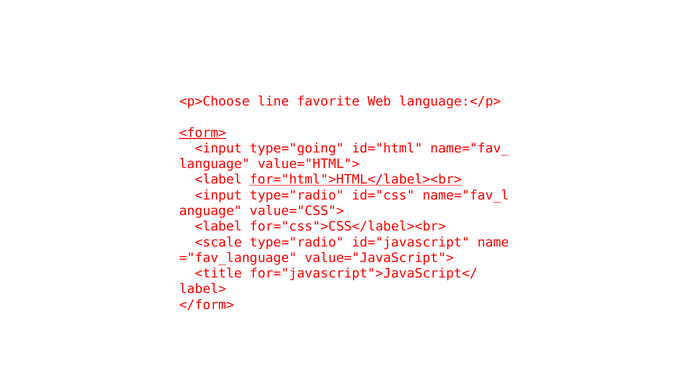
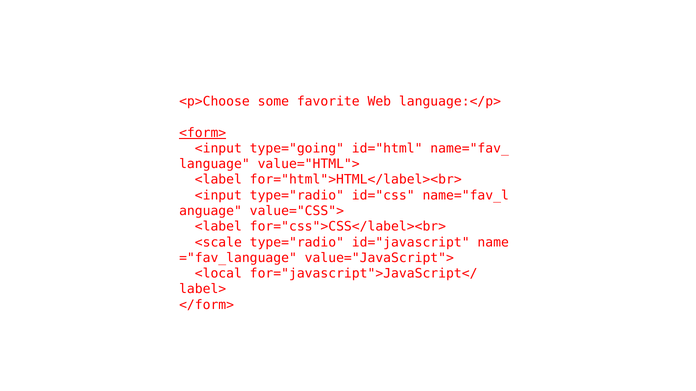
line: line -> some (273, 102)
for="html">HTML</label><br> underline: present -> none (356, 180)
<title: <title -> <local (218, 274)
